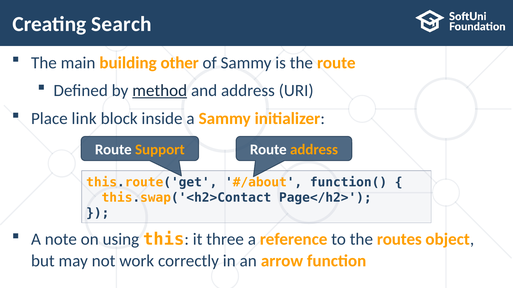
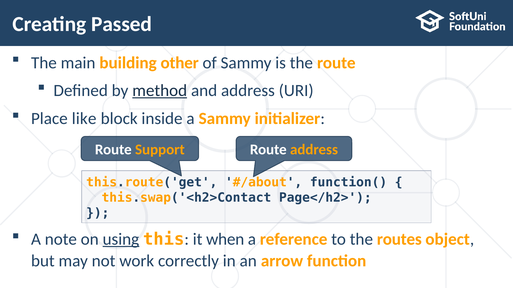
Search: Search -> Passed (122, 24)
link: link -> like (84, 119)
using underline: none -> present (121, 240)
three: three -> when (225, 240)
